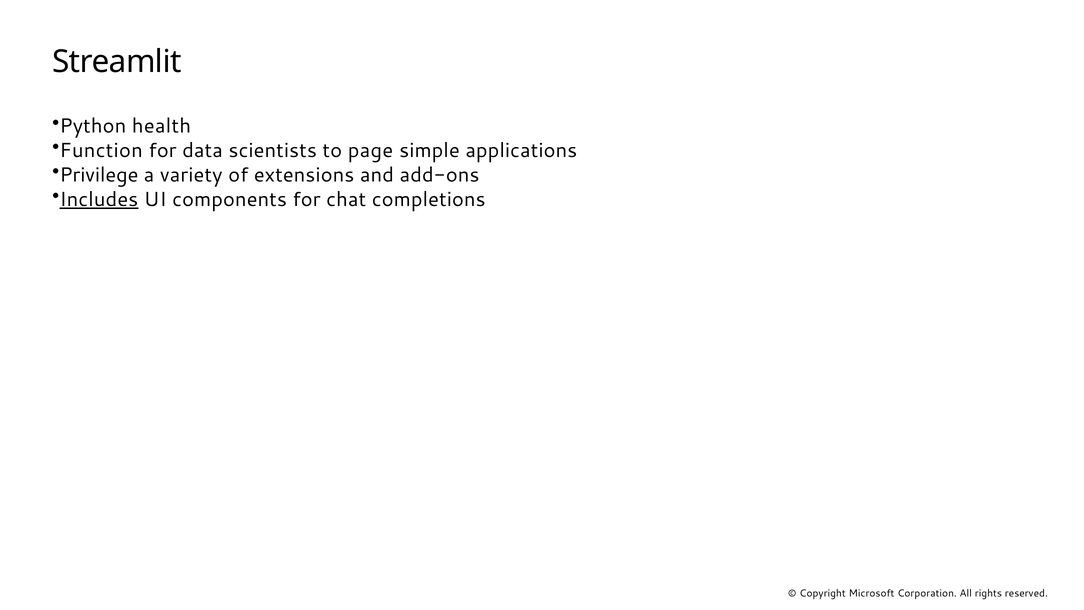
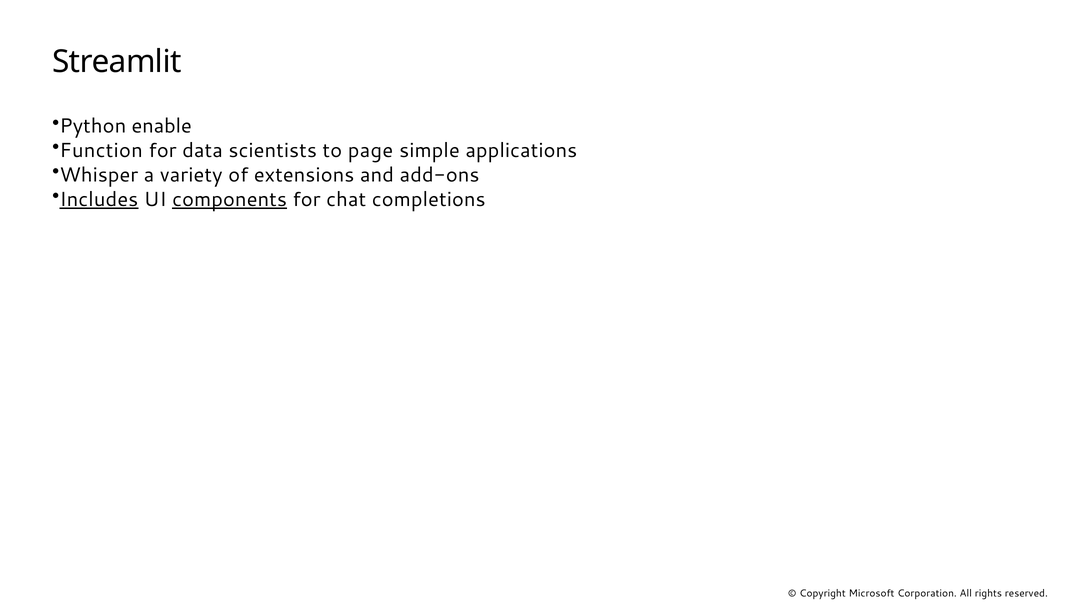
health: health -> enable (162, 126)
Privilege: Privilege -> Whisper (99, 175)
components underline: none -> present (230, 199)
